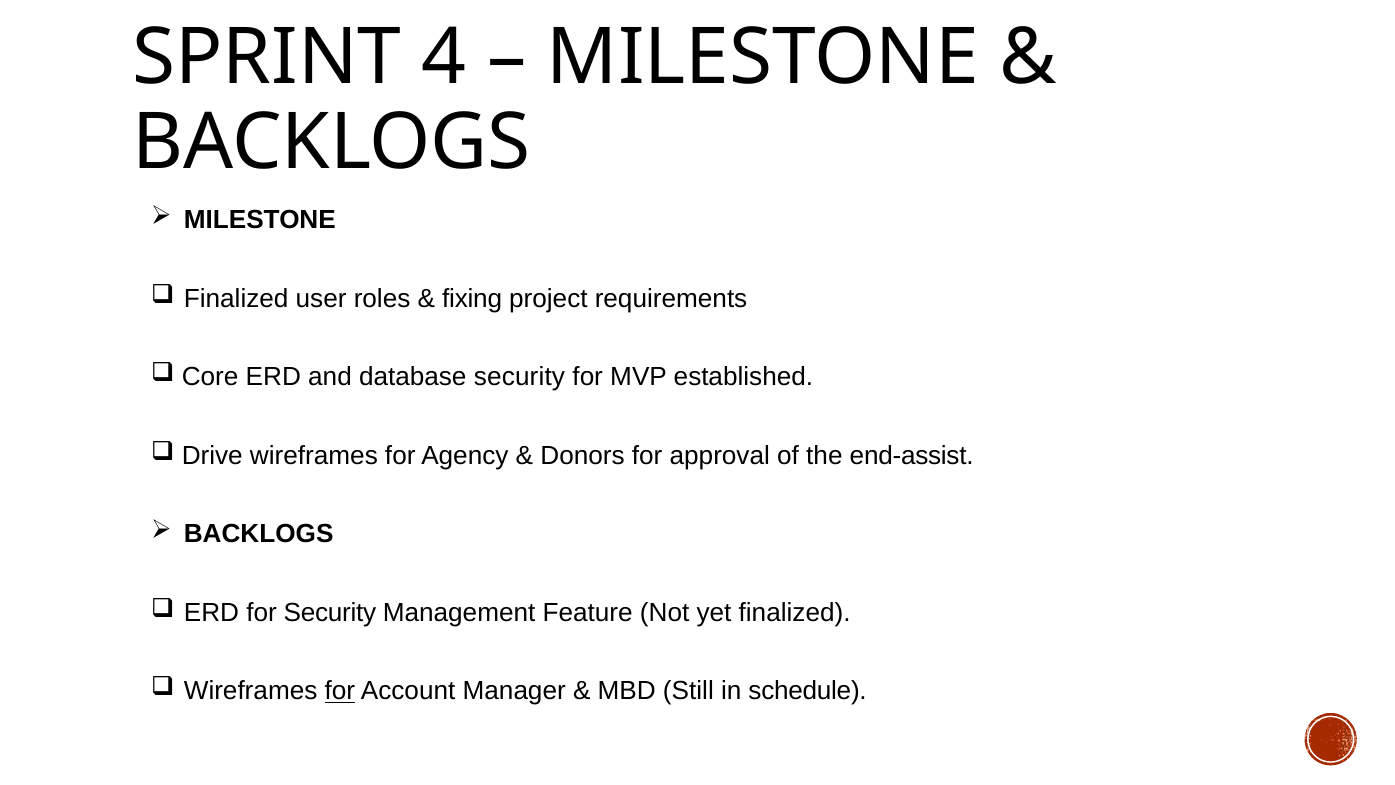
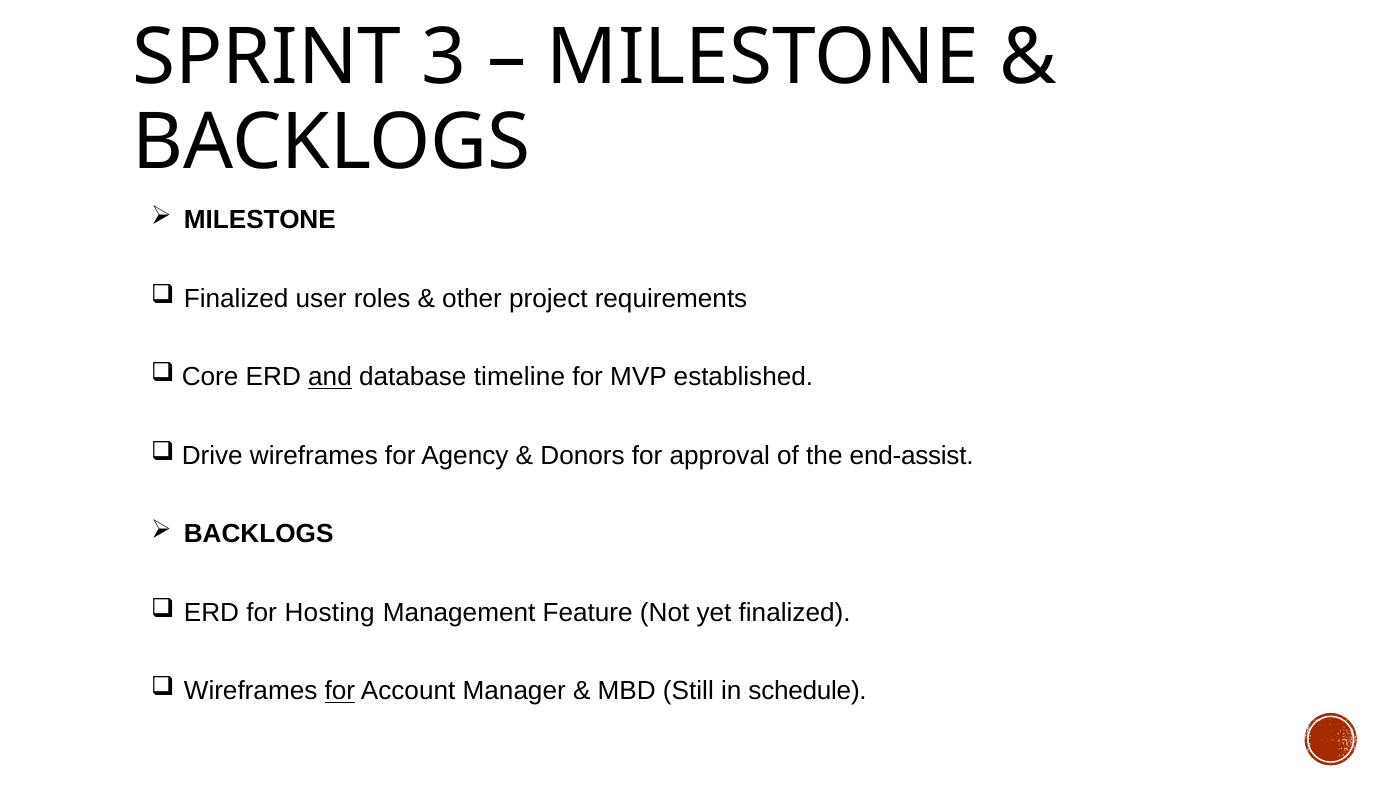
4: 4 -> 3 (444, 58)
fixing: fixing -> other (472, 299)
and underline: none -> present (330, 377)
database security: security -> timeline (519, 377)
for Security: Security -> Hosting (330, 613)
